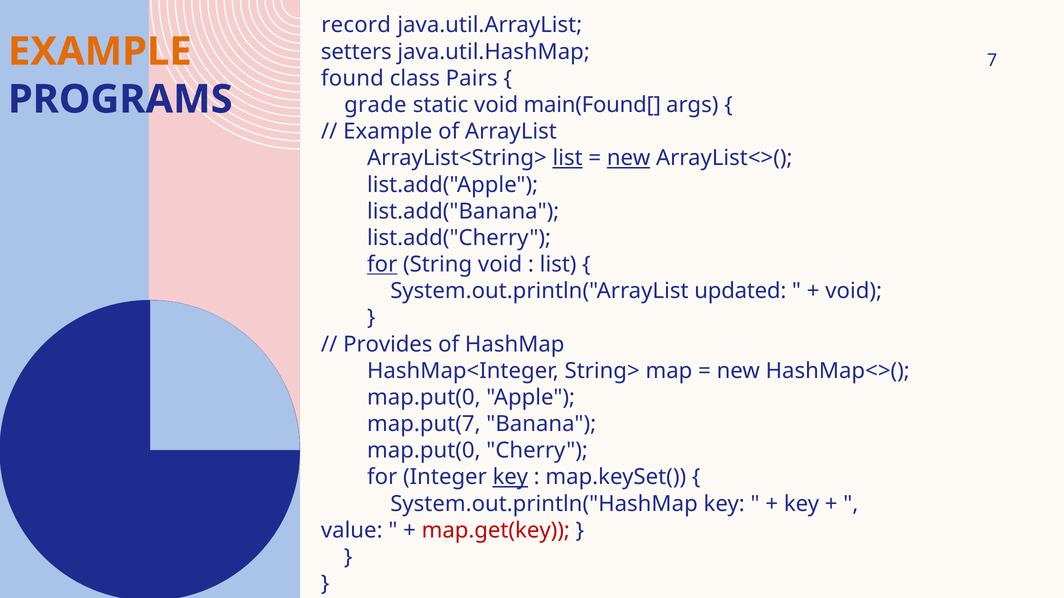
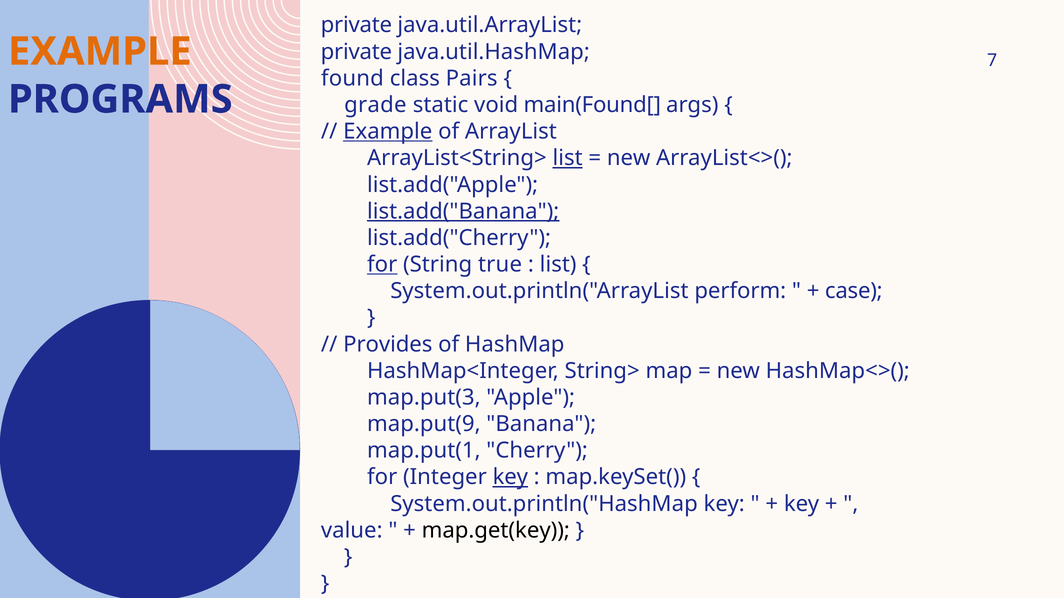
record: record -> private (356, 25)
setters: setters -> private (356, 52)
Example underline: none -> present (388, 132)
new underline: present -> none (629, 158)
list.add("Banana underline: none -> present (463, 211)
String void: void -> true (500, 265)
updated: updated -> perform (740, 291)
void: void -> case (854, 291)
map.put(0: map.put(0 -> map.put(3 (424, 398)
map.put(7: map.put(7 -> map.put(9 (424, 424)
map.put(0: map.put(0 -> map.put(1 (424, 451)
map.get(key colour: red -> black (496, 531)
